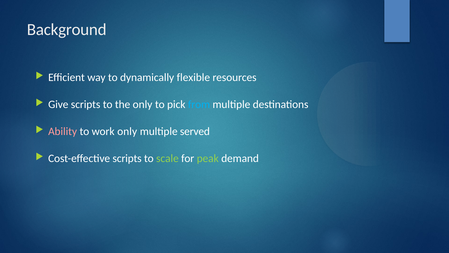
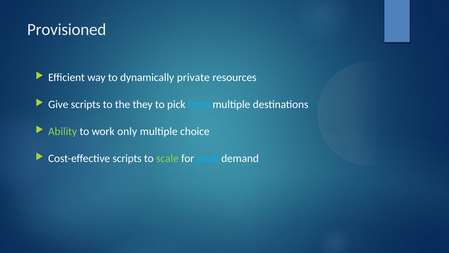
Background: Background -> Provisioned (67, 30)
flexible: flexible -> private (193, 77)
the only: only -> they (143, 104)
Ability colour: pink -> light green (63, 131)
served: served -> choice (195, 131)
peak colour: light green -> light blue (208, 158)
